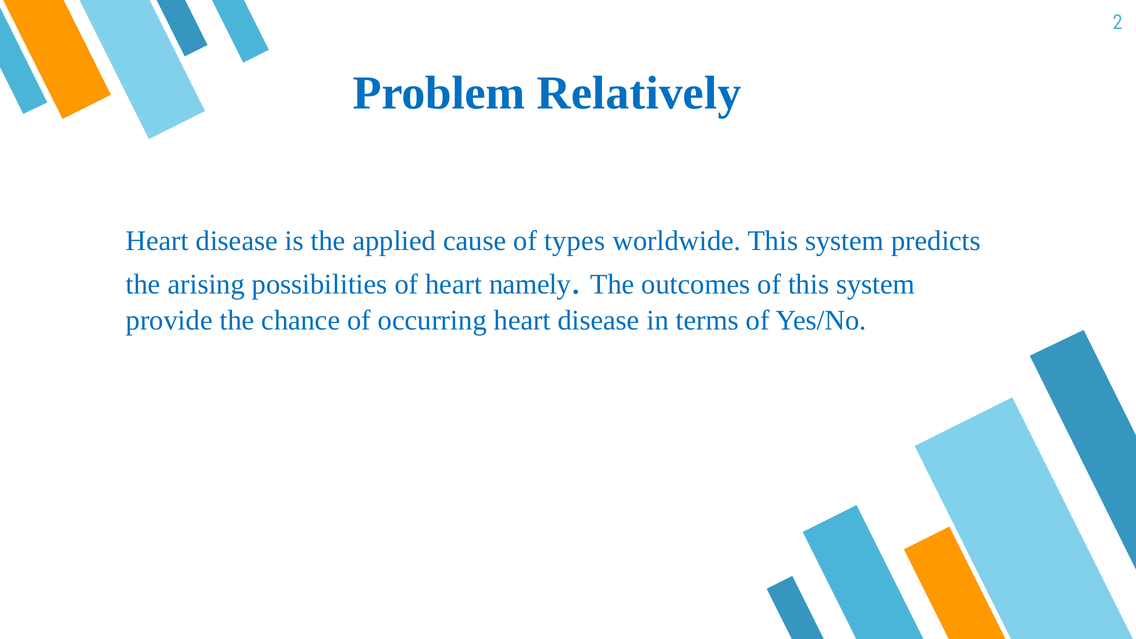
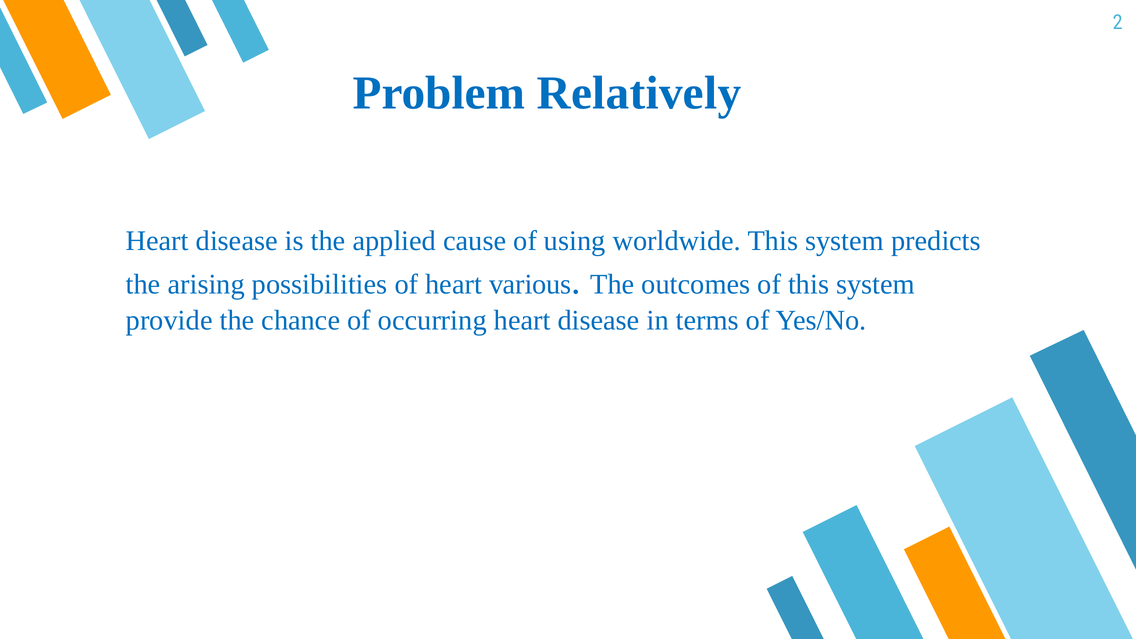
types: types -> using (575, 241)
namely: namely -> various (530, 284)
